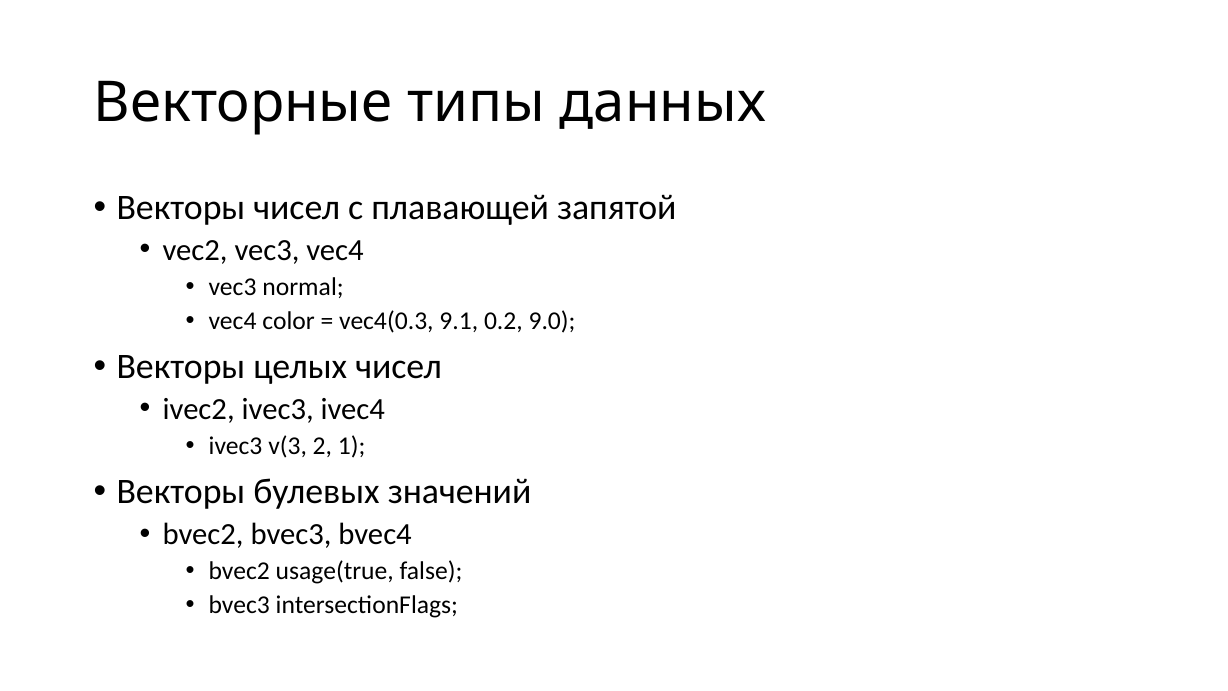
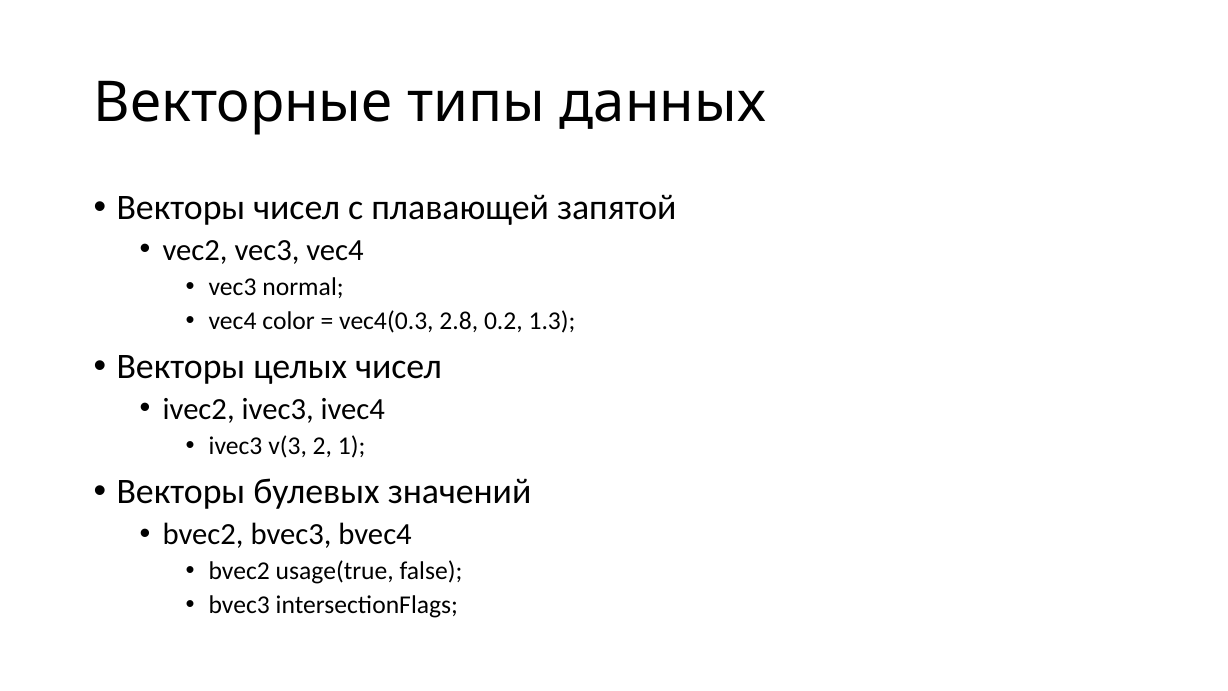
9.1: 9.1 -> 2.8 (459, 321)
9.0: 9.0 -> 1.3 (552, 321)
